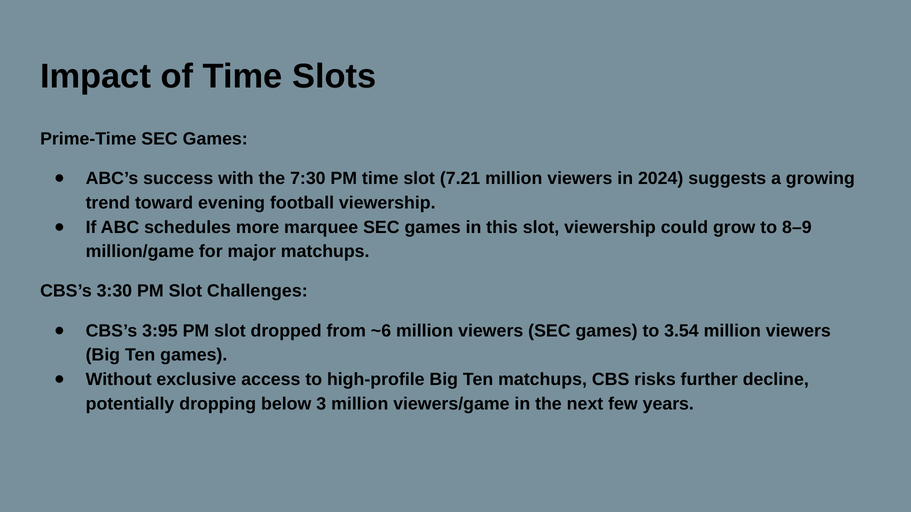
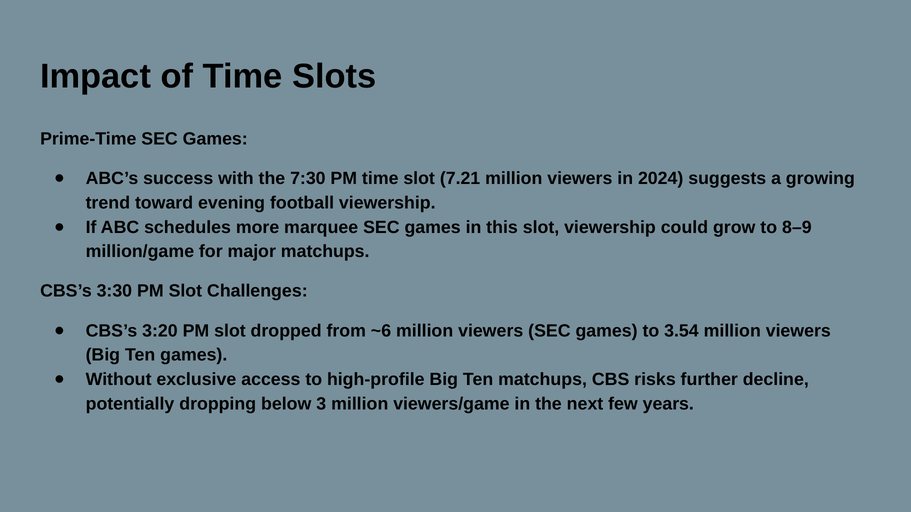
3:95: 3:95 -> 3:20 (160, 331)
